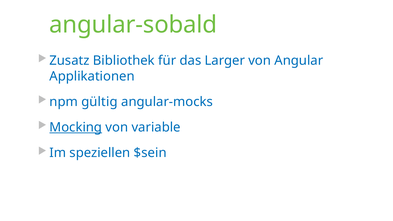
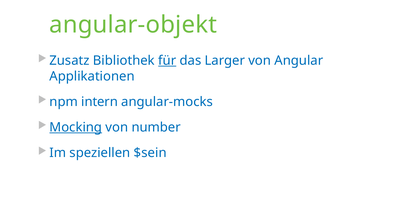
angular-sobald: angular-sobald -> angular-objekt (133, 25)
für underline: none -> present (167, 61)
gültig: gültig -> intern (100, 102)
variable: variable -> number (156, 127)
